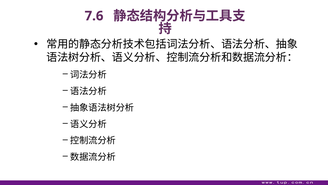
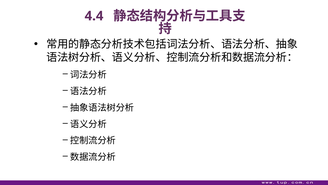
7.6: 7.6 -> 4.4 (94, 16)
